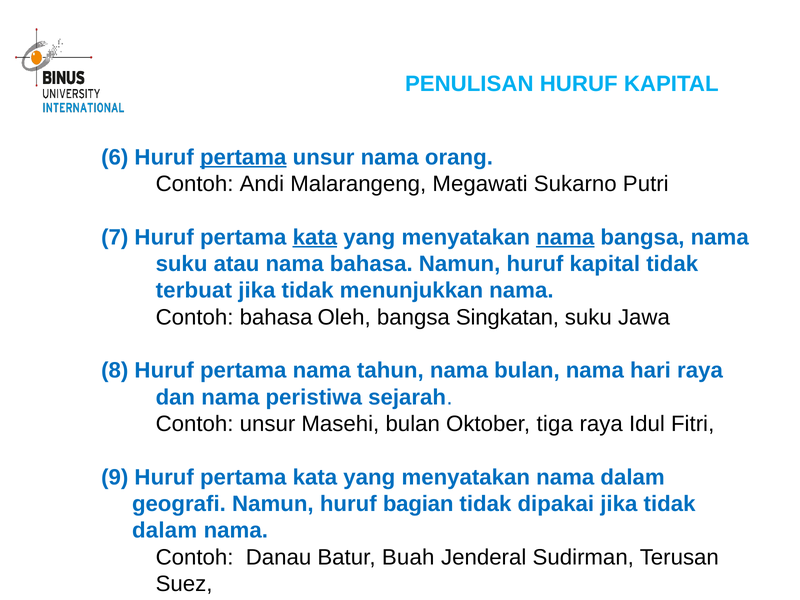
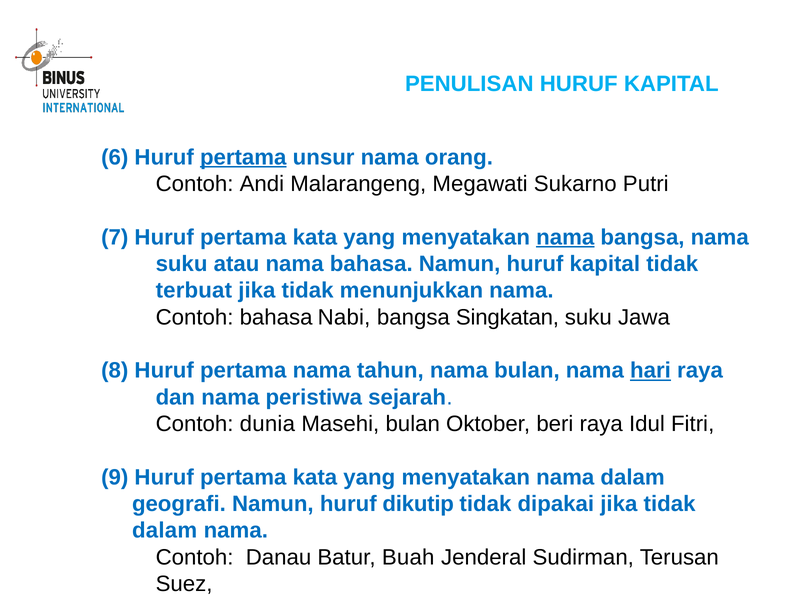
kata underline: present -> none (315, 237)
Oleh: Oleh -> Nabi (344, 317)
hari underline: none -> present (650, 371)
Contoh unsur: unsur -> dunia (267, 424)
tiga: tiga -> beri (555, 424)
bagian: bagian -> dikutip (418, 504)
